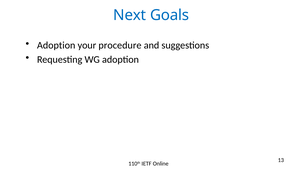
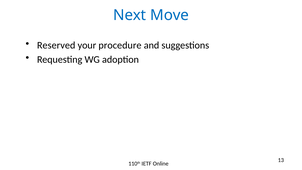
Goals: Goals -> Move (170, 15)
Adoption: Adoption -> Reserved (56, 45)
